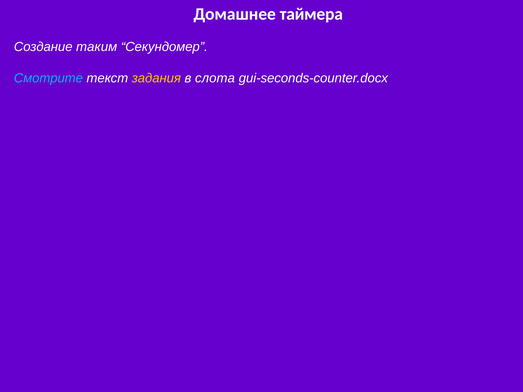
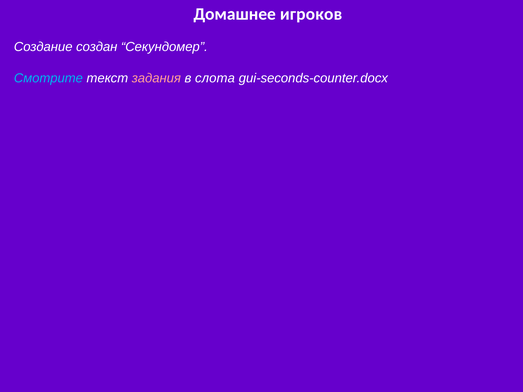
таймера: таймера -> игроков (311, 14)
таким: таким -> создан (97, 47)
задания colour: yellow -> pink (156, 78)
